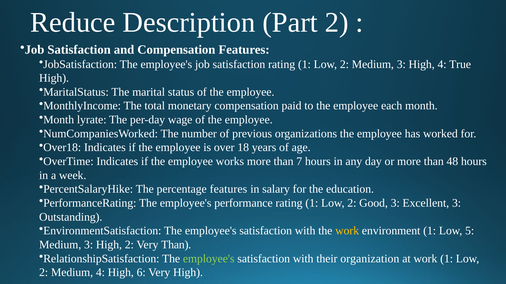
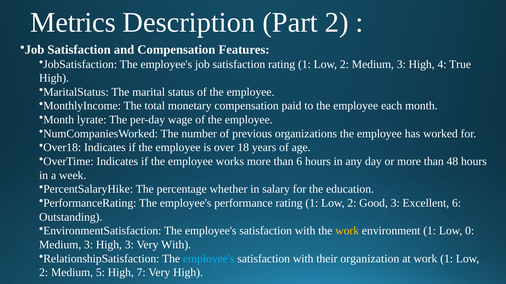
Reduce: Reduce -> Metrics (73, 23)
than 7: 7 -> 6 (299, 162)
percentage features: features -> whether (228, 190)
Excellent 3: 3 -> 6 (457, 203)
5: 5 -> 0 (470, 231)
High 2: 2 -> 3 (129, 245)
Very Than: Than -> With (176, 245)
employee's colour: light green -> light blue (209, 259)
Medium 4: 4 -> 5 (100, 273)
6: 6 -> 7 (141, 273)
